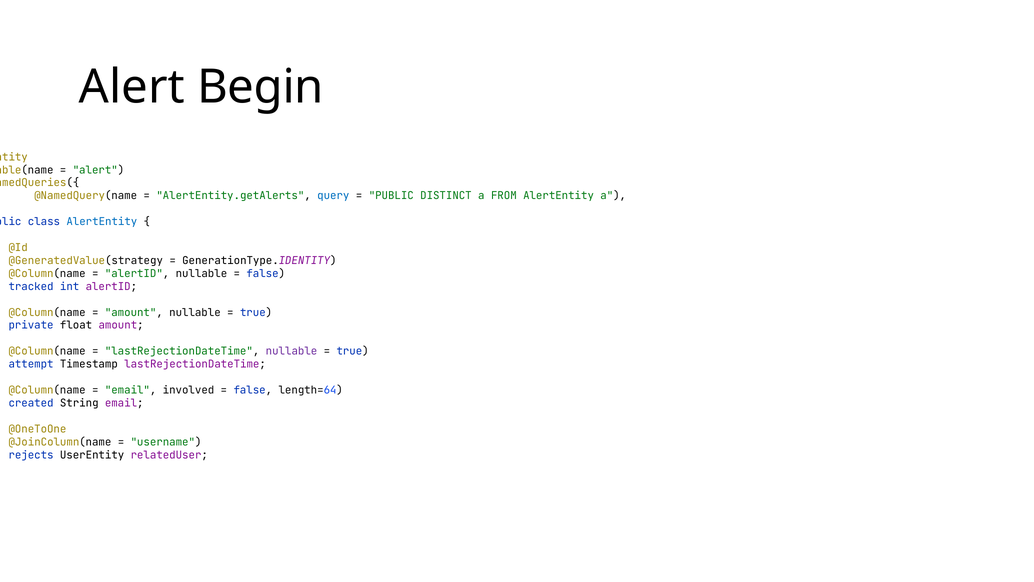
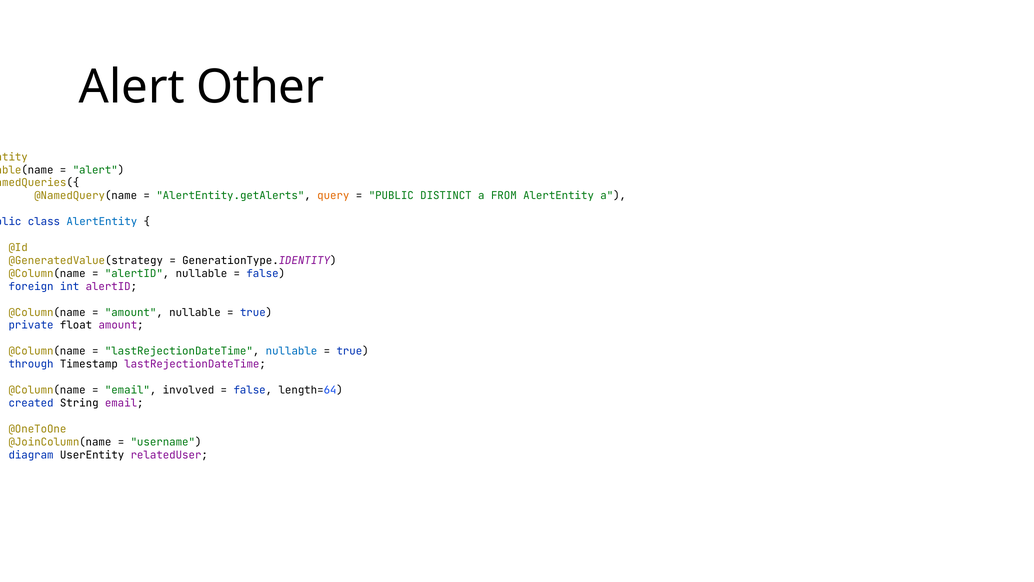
Begin: Begin -> Other (260, 87)
query colour: blue -> orange (333, 196)
tracked: tracked -> foreign (31, 286)
nullable colour: purple -> blue (292, 351)
attempt: attempt -> through (31, 364)
rejects: rejects -> diagram (31, 455)
